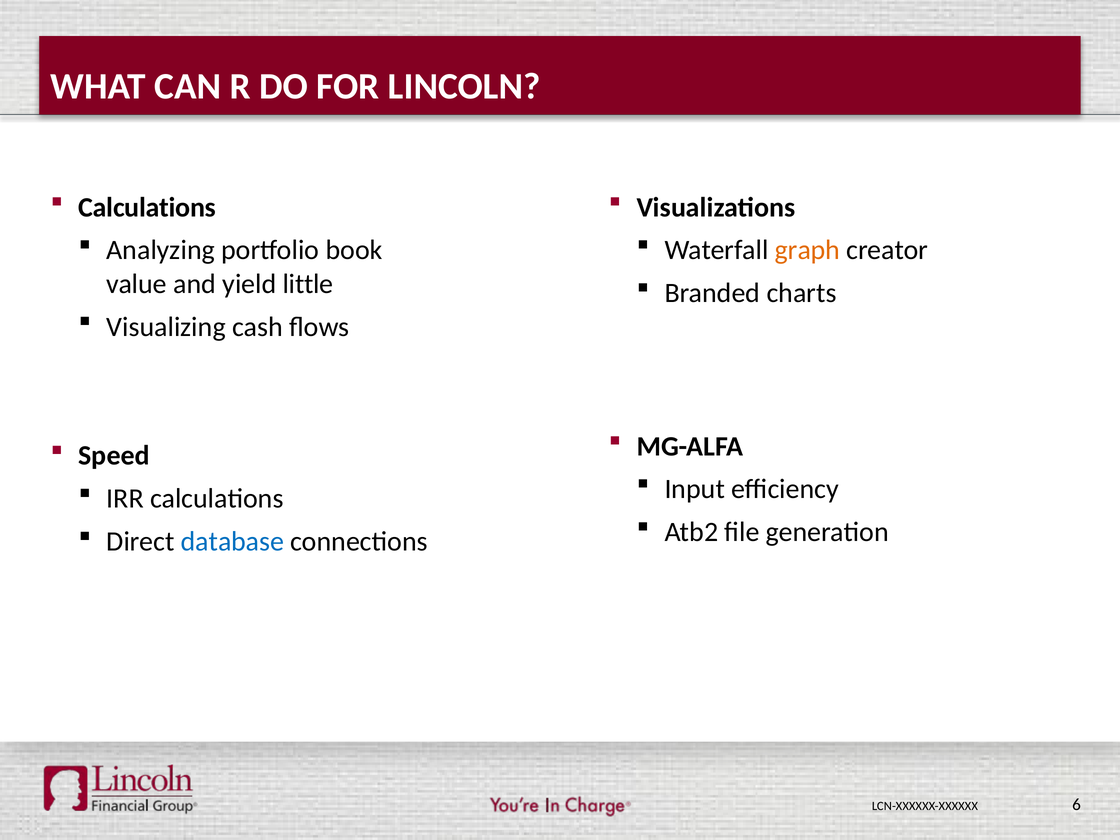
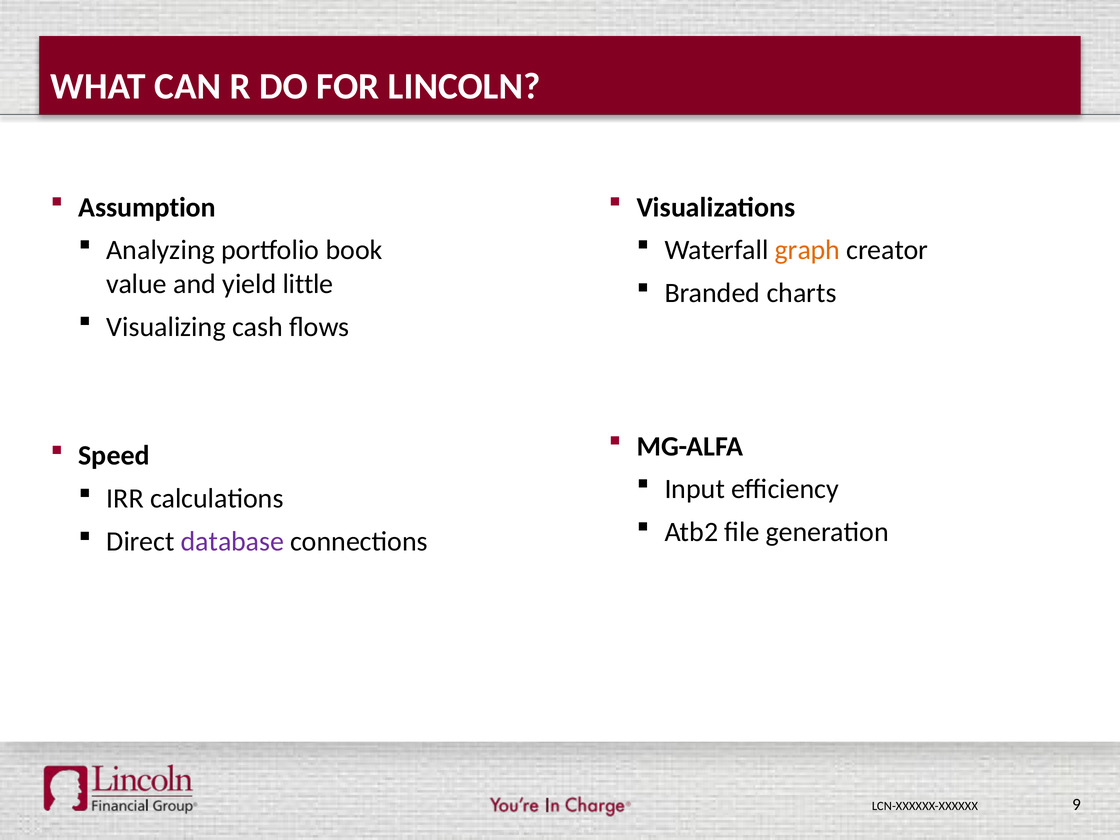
Calculations: Calculations -> Assumption (147, 207)
database colour: blue -> purple (232, 542)
6: 6 -> 9 (1077, 805)
